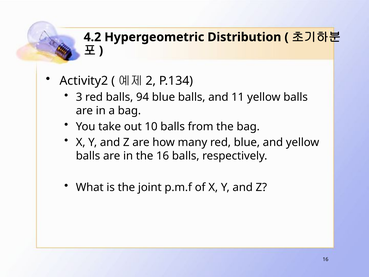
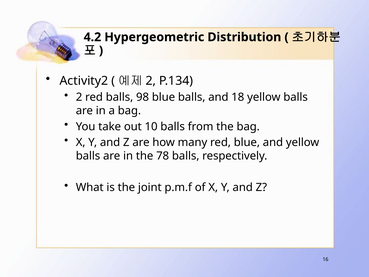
3: 3 -> 2 (79, 97)
94: 94 -> 98 (143, 97)
11: 11 -> 18 (238, 97)
the 16: 16 -> 78 (163, 156)
